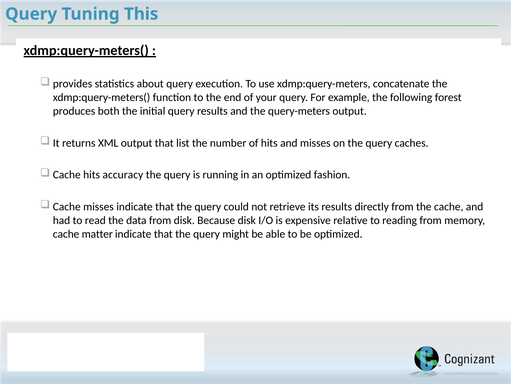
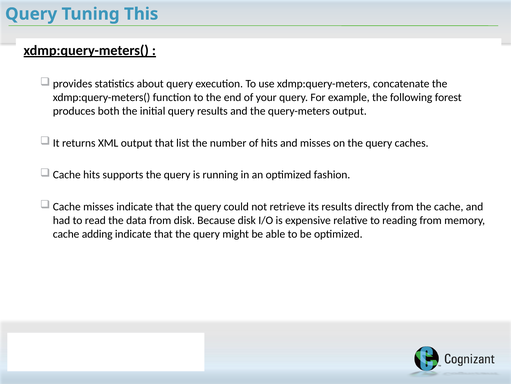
accuracy: accuracy -> supports (123, 175)
matter: matter -> adding (97, 234)
